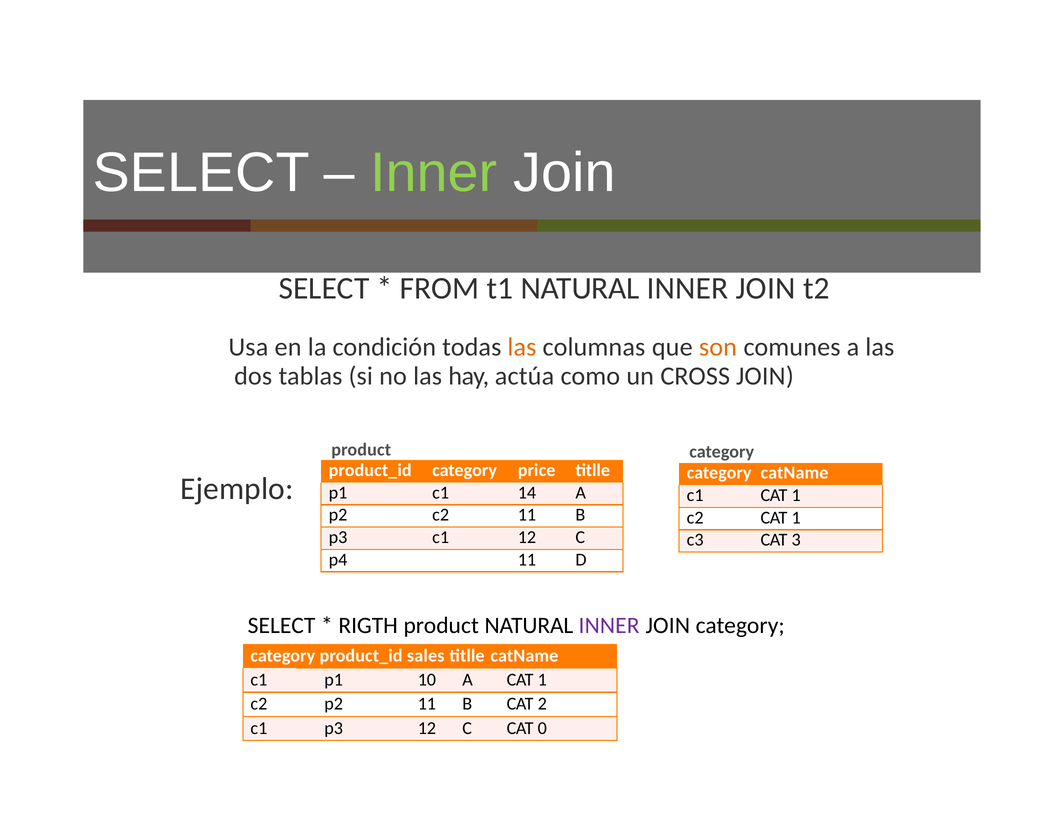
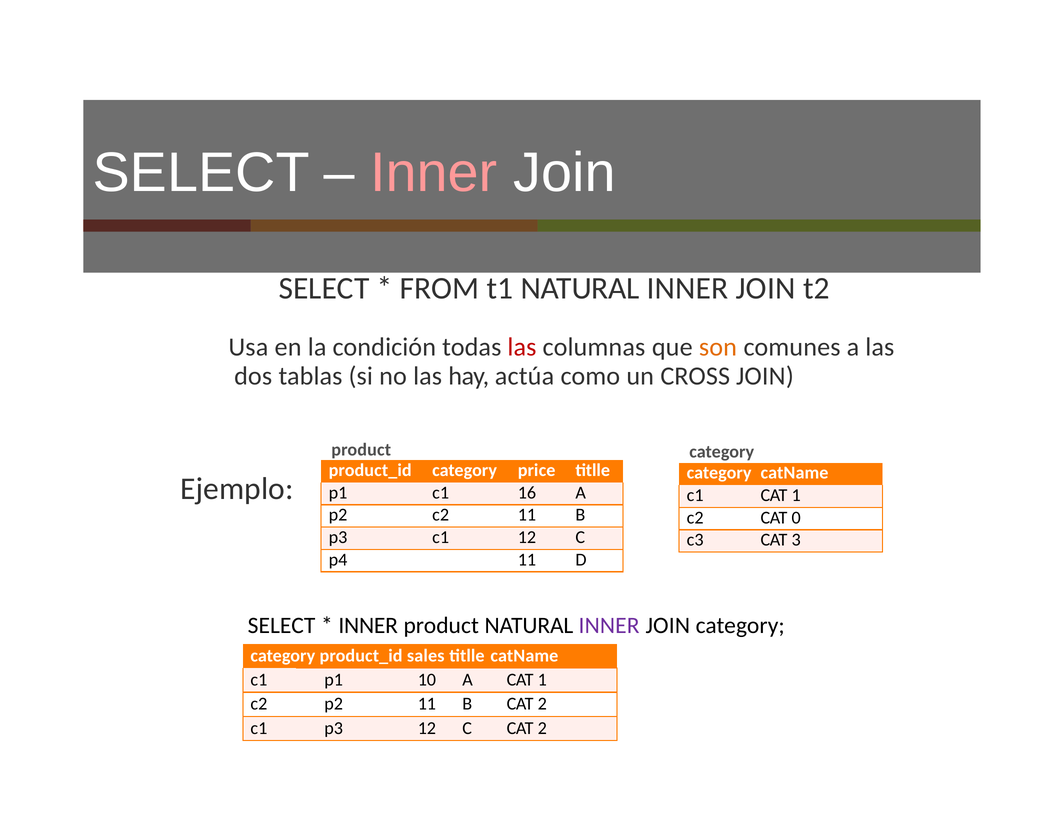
Inner colour: light green -> pink (434, 173)
las colour: orange -> red (522, 347)
14: 14 -> 16 (527, 493)
c2 CAT 1: 1 -> 0 (796, 518)
RIGTH: RIGTH -> INNER (368, 626)
C CAT 0: 0 -> 2 (542, 728)
